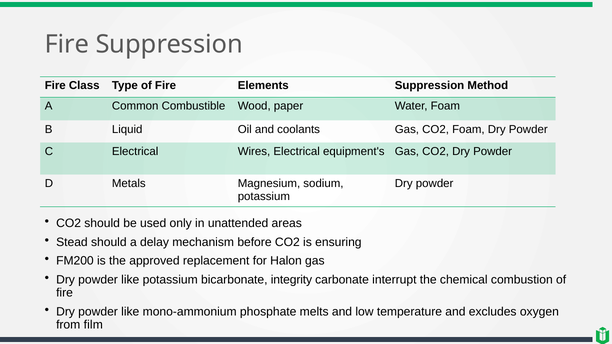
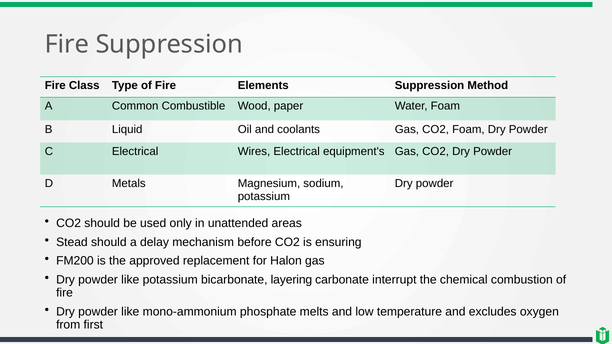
integrity: integrity -> layering (291, 280)
film: film -> first (93, 325)
